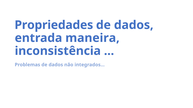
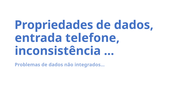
maneira: maneira -> telefone (92, 38)
